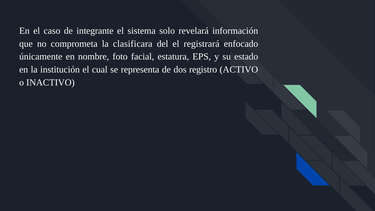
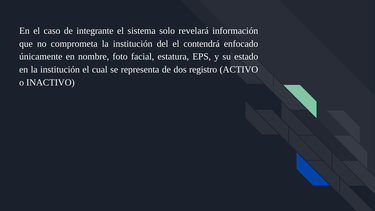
comprometa la clasificara: clasificara -> institución (133, 44)
registrará: registrará -> contendrá (202, 44)
